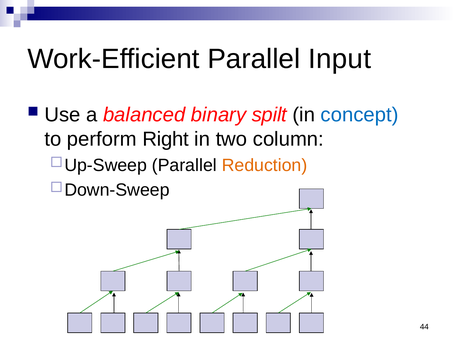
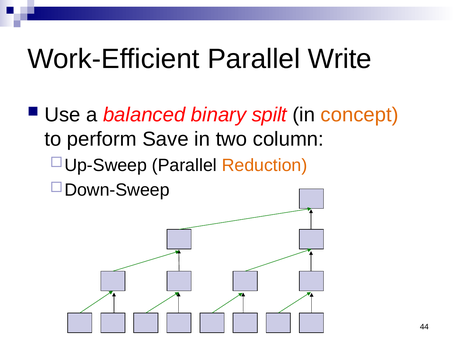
Input: Input -> Write (340, 59)
concept colour: blue -> orange (360, 115)
Right: Right -> Save (166, 139)
